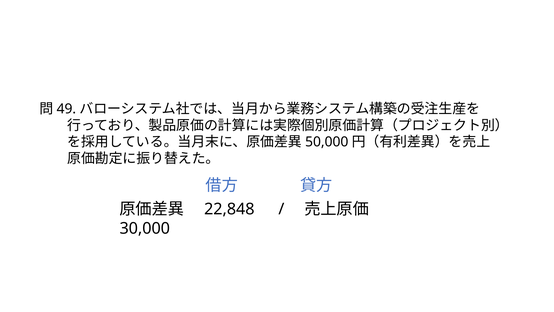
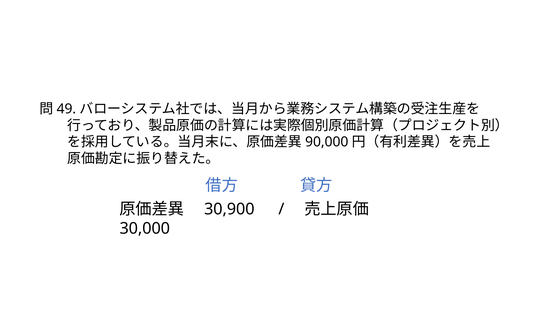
50,000: 50,000 -> 90,000 (327, 142)
22,848: 22,848 -> 30,900 (229, 209)
